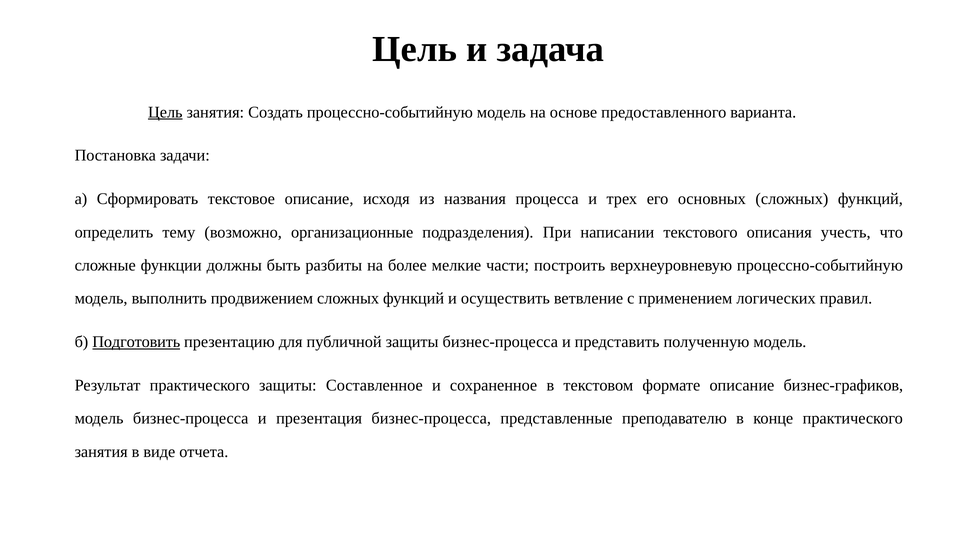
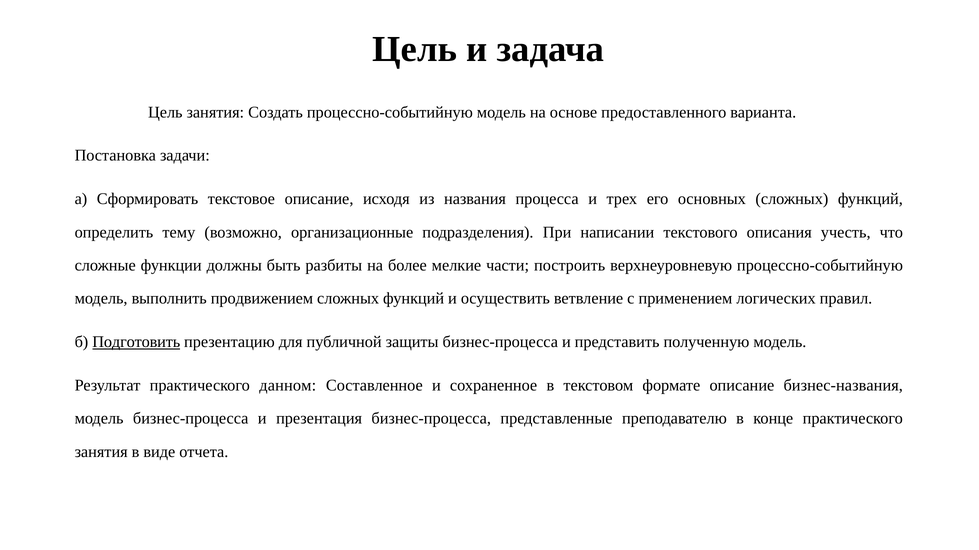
Цель underline: present -> none (165, 112)
практического защиты: защиты -> данном (288, 386)
бизнес-графиков: бизнес-графиков -> бизнес-названия (843, 386)
